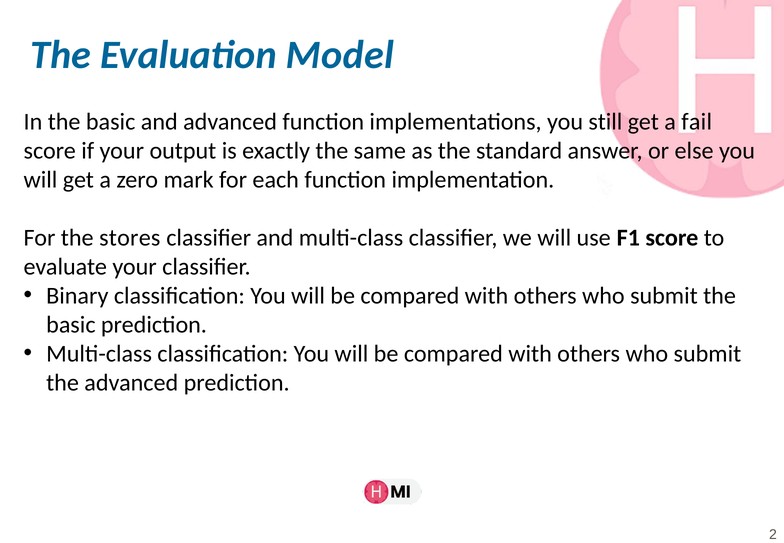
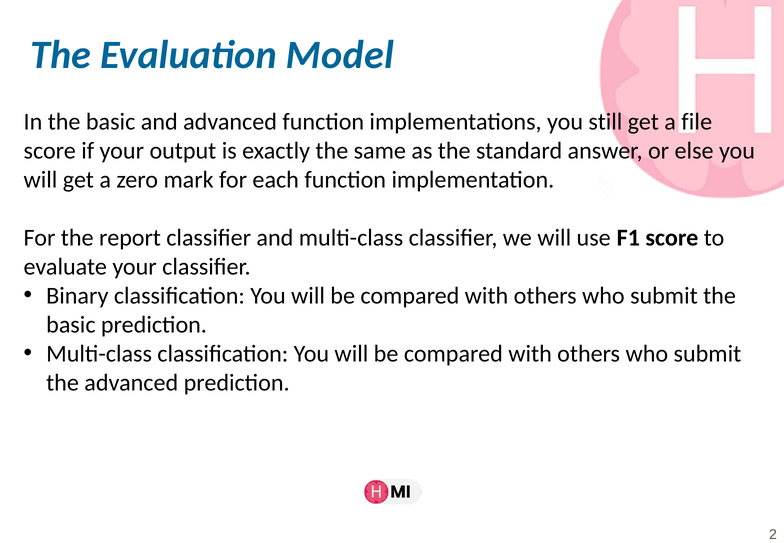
fail: fail -> file (697, 122)
stores: stores -> report (130, 238)
